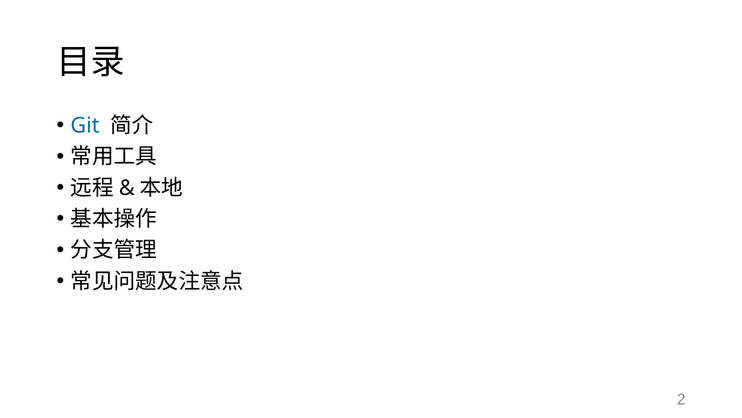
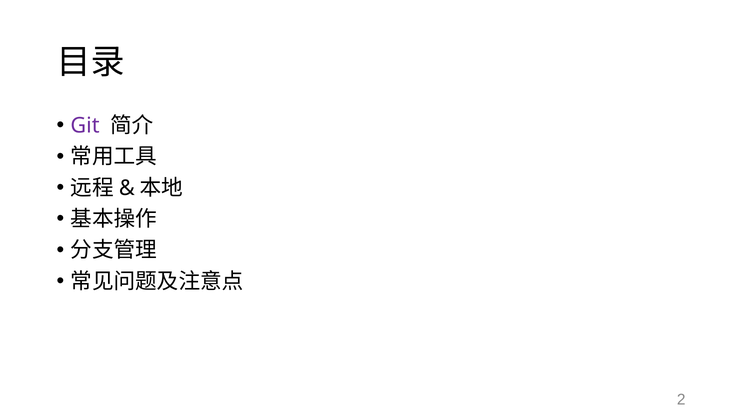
Git colour: blue -> purple (85, 125)
